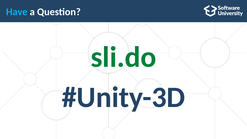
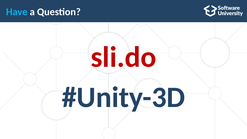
sli.do colour: green -> red (124, 57)
